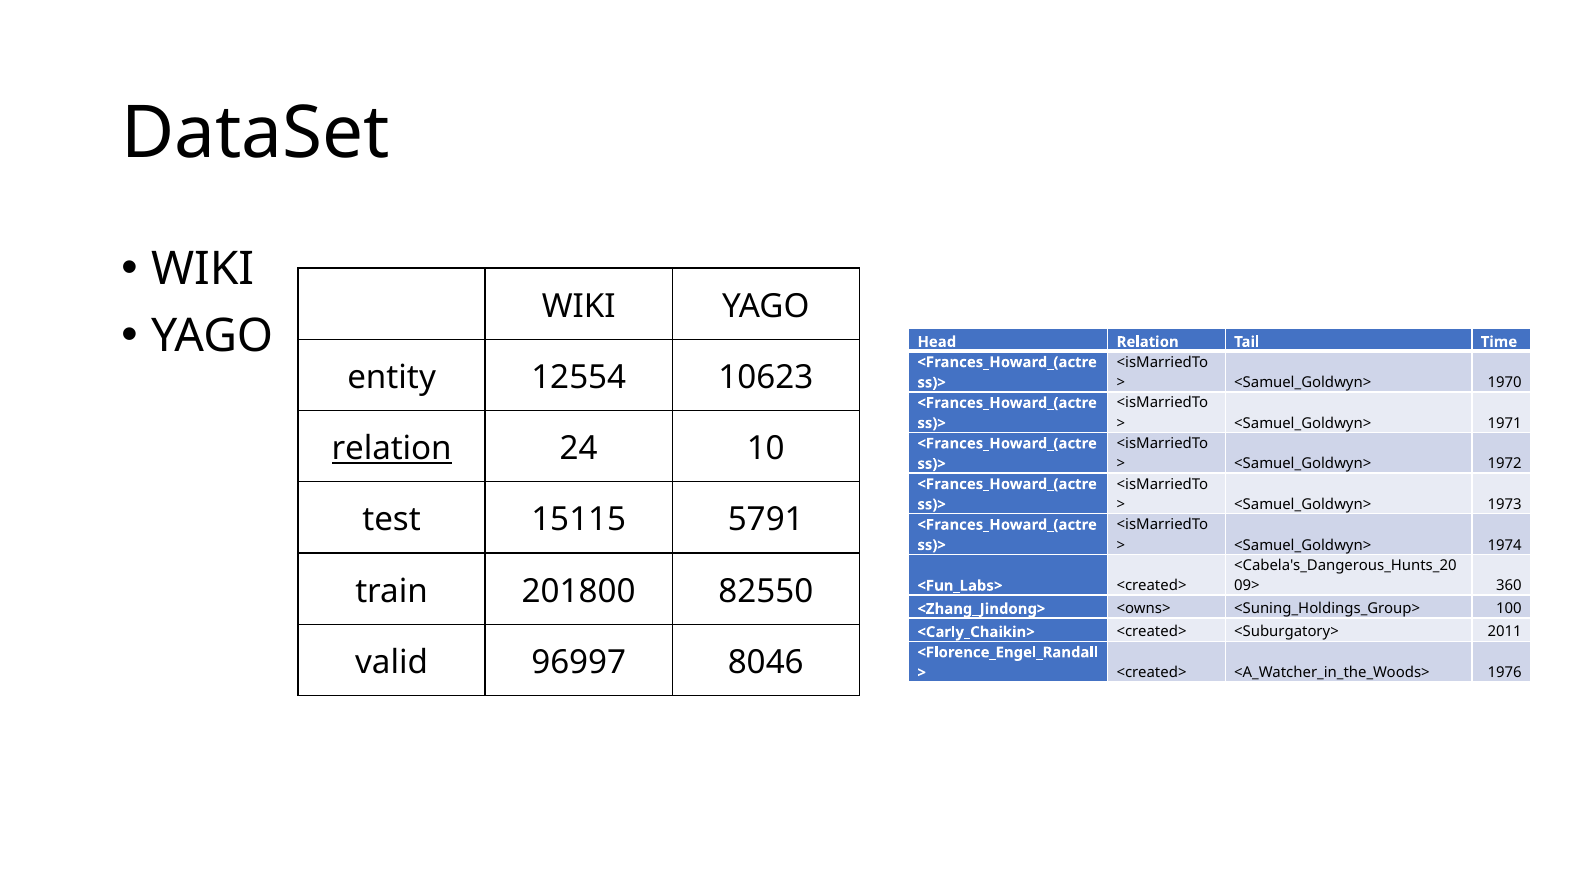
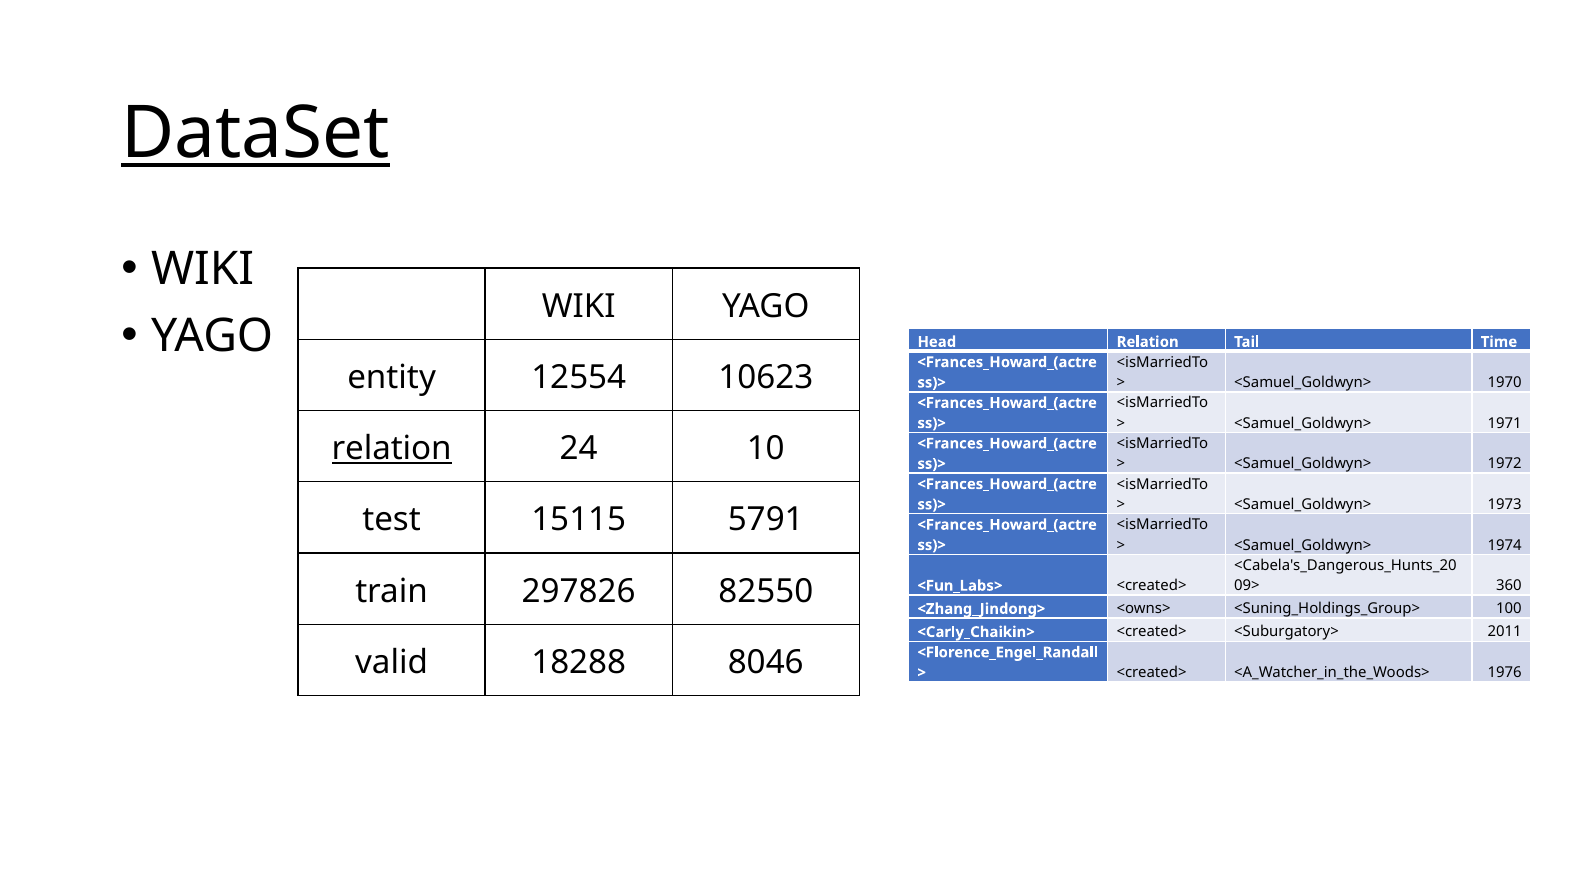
DataSet underline: none -> present (256, 134)
201800: 201800 -> 297826 (579, 591)
96997: 96997 -> 18288 (579, 662)
